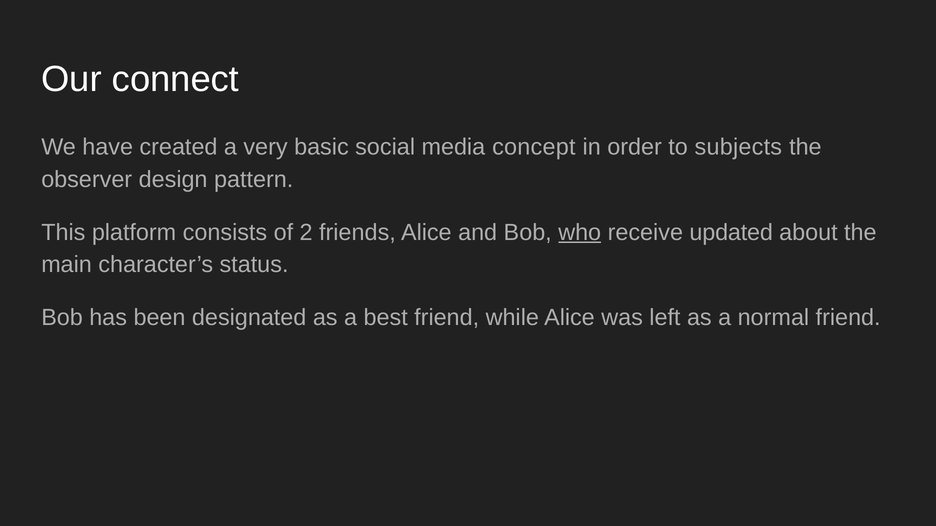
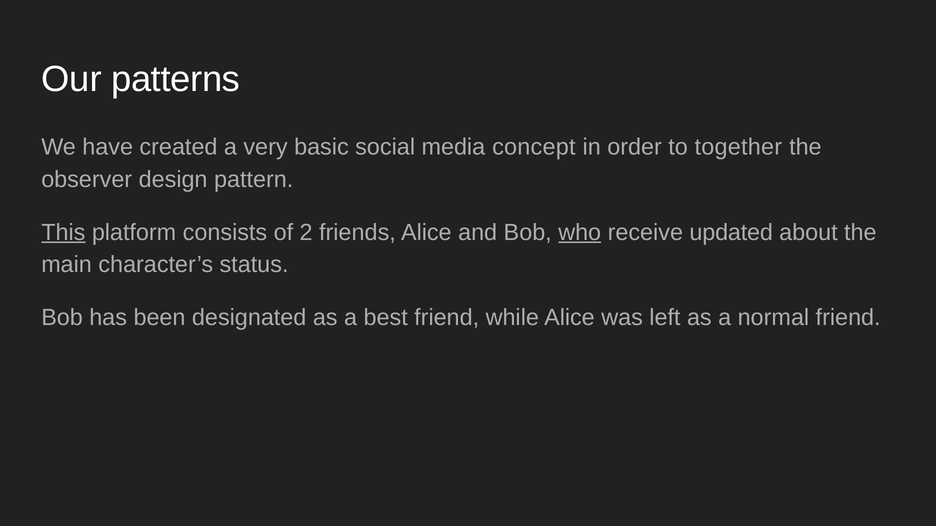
connect: connect -> patterns (176, 79)
subjects: subjects -> together (738, 147)
This underline: none -> present (63, 233)
